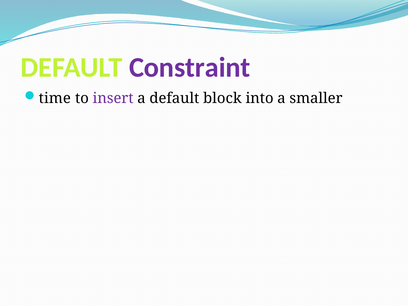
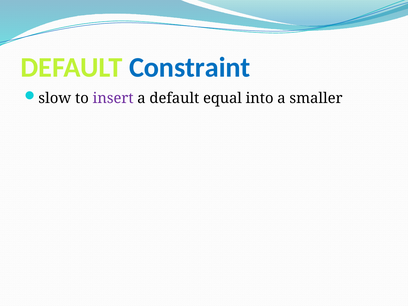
Constraint colour: purple -> blue (190, 67)
time: time -> slow (55, 98)
block: block -> equal (222, 98)
